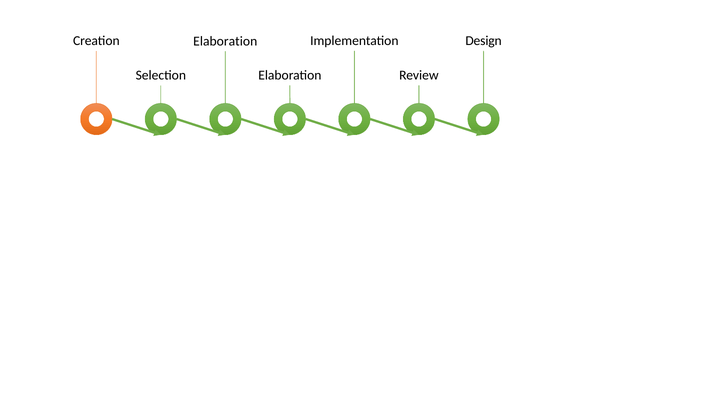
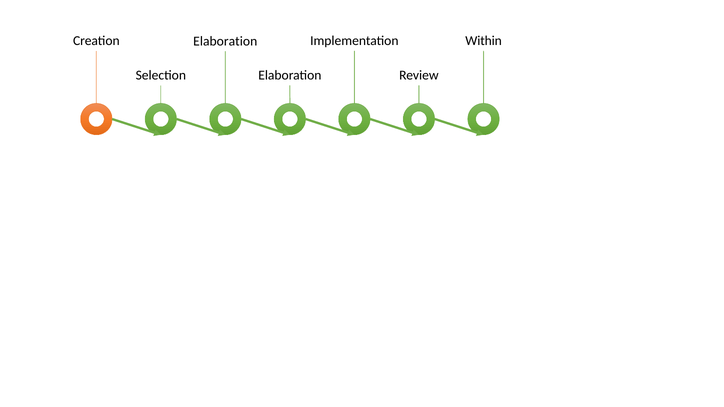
Design: Design -> Within (484, 41)
